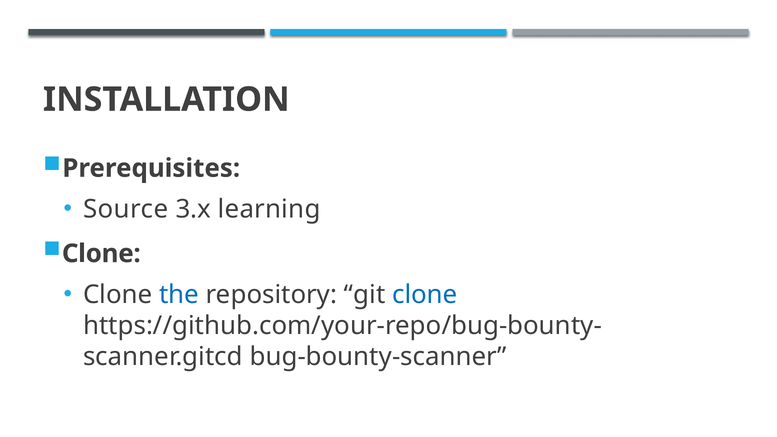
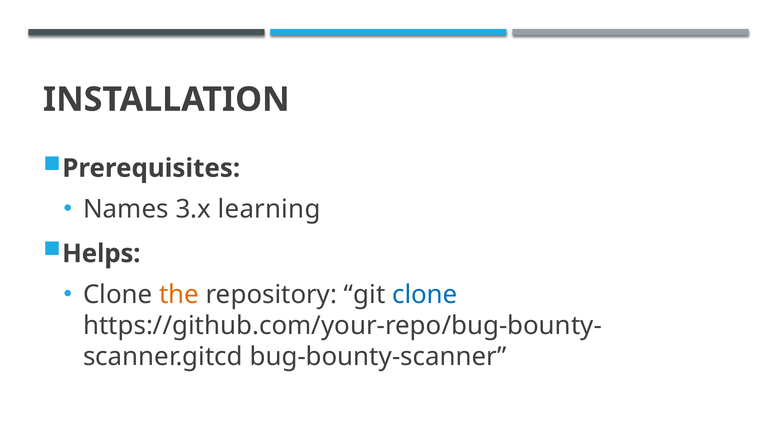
Source: Source -> Names (126, 209)
Clone: Clone -> Helps (101, 254)
the colour: blue -> orange (179, 295)
